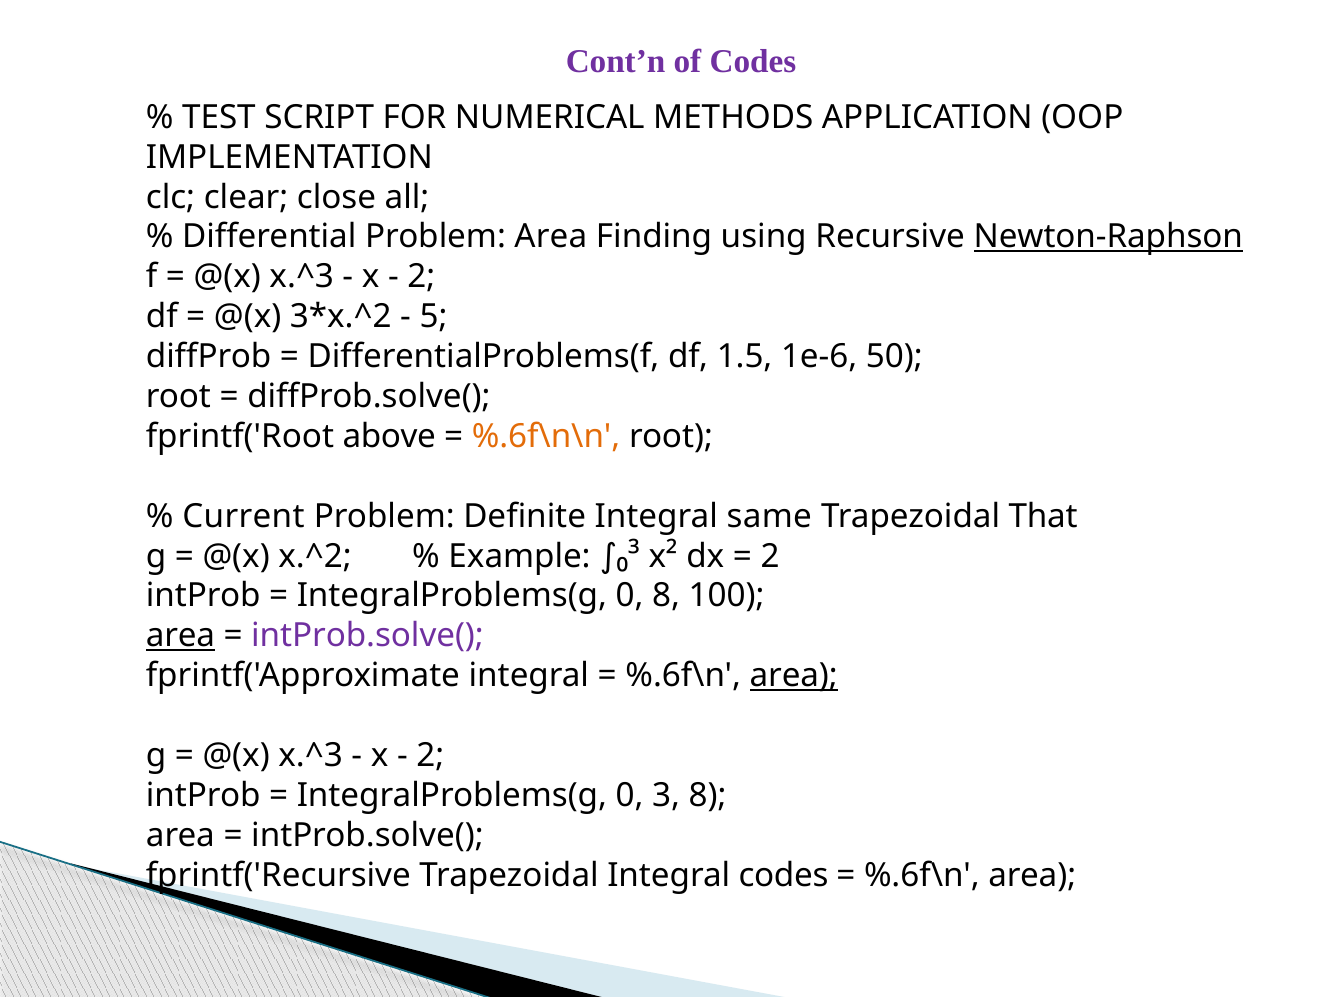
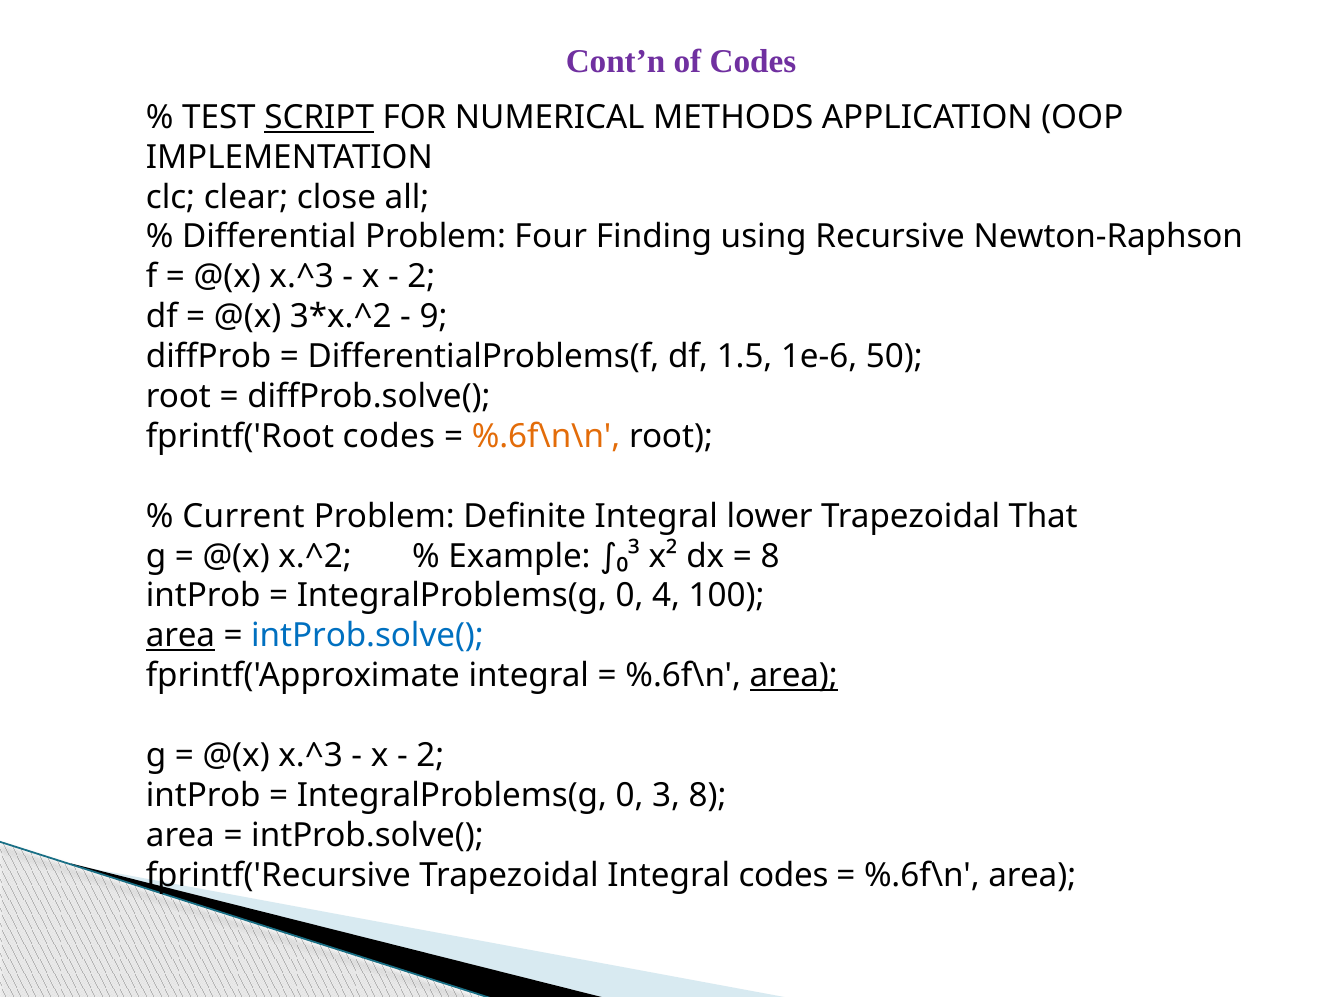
SCRIPT underline: none -> present (319, 117)
Problem Area: Area -> Four (551, 237)
Newton-Raphson underline: present -> none (1108, 237)
5: 5 -> 9 (433, 317)
fprintf('Root above: above -> codes (389, 436)
same: same -> lower (770, 516)
2: 2 -> 8 (770, 556)
0 8: 8 -> 4 (666, 596)
intProb.solve( colour: purple -> blue (367, 636)
